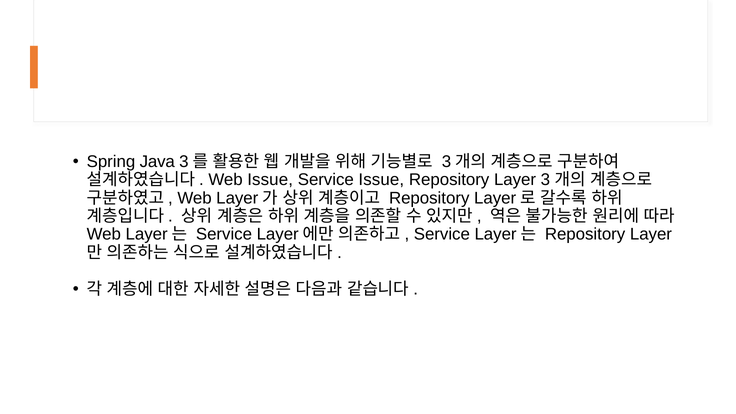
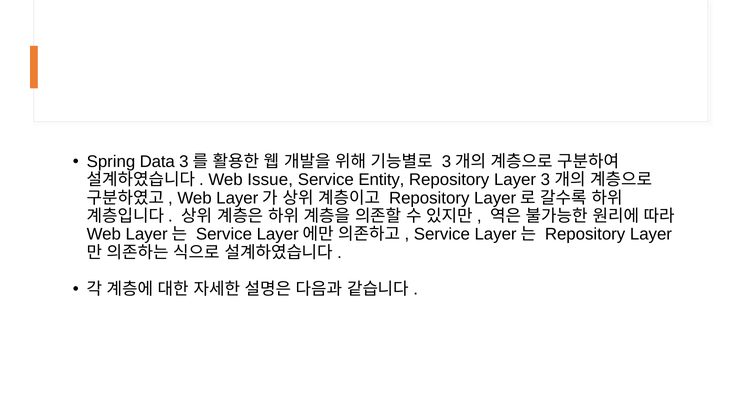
Java: Java -> Data (157, 162)
Service Issue: Issue -> Entity (381, 180)
